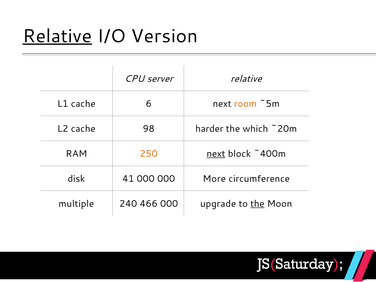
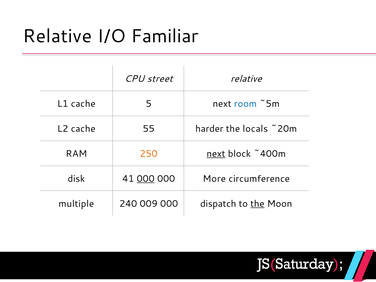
Relative underline: present -> none (57, 36)
Version: Version -> Familiar (165, 36)
server: server -> street (160, 79)
6: 6 -> 5 (149, 104)
room colour: orange -> blue (245, 104)
98: 98 -> 55 (149, 129)
which: which -> locals (255, 129)
000 underline: none -> present (146, 179)
466: 466 -> 009 (149, 204)
upgrade: upgrade -> dispatch (218, 204)
